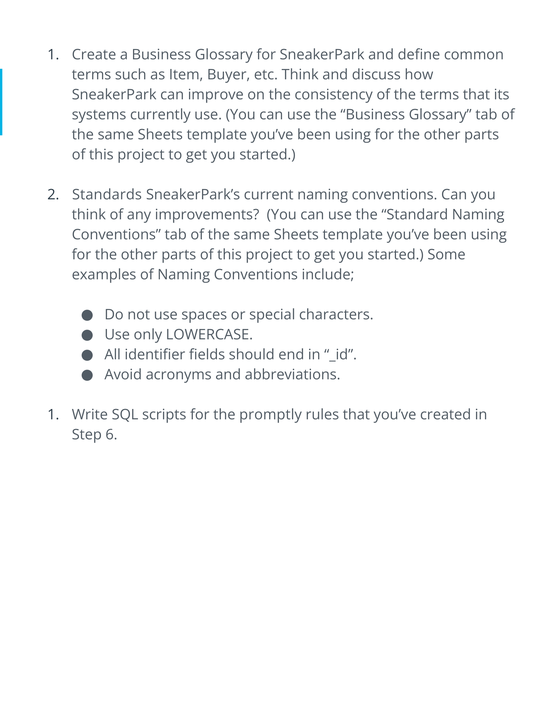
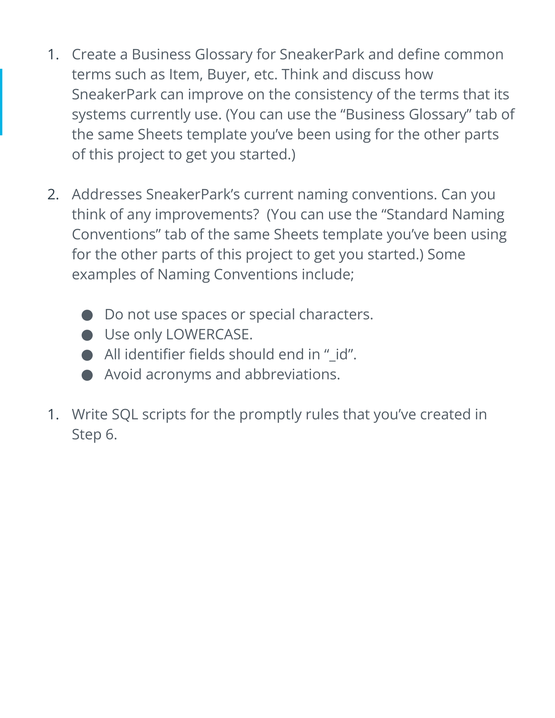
Standards: Standards -> Addresses (107, 195)
